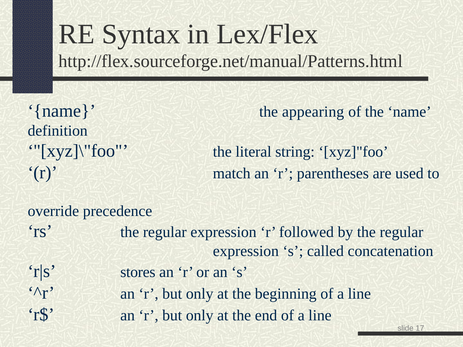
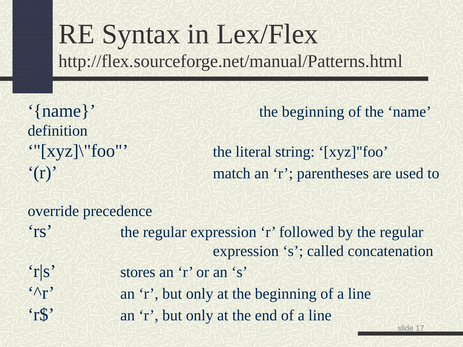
name the appearing: appearing -> beginning (313, 112)
